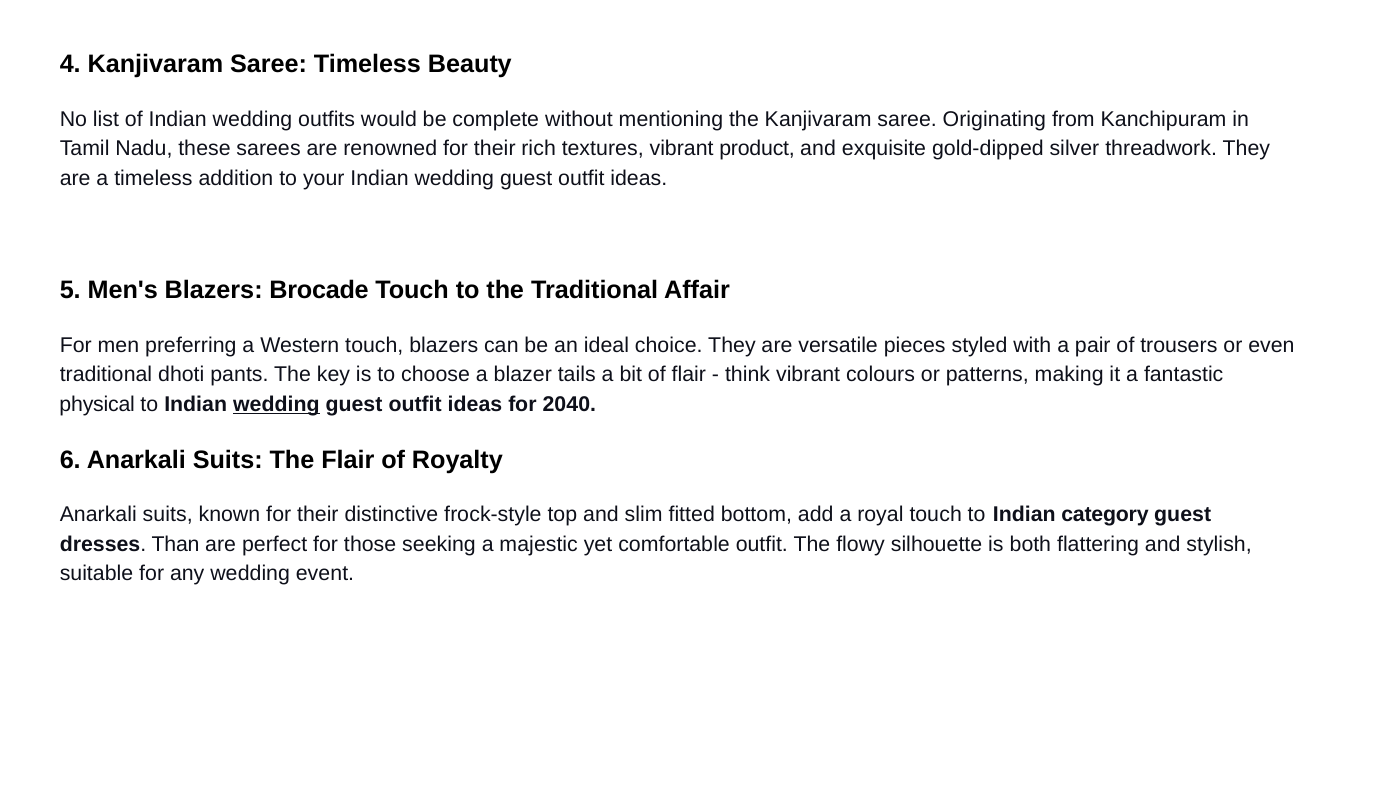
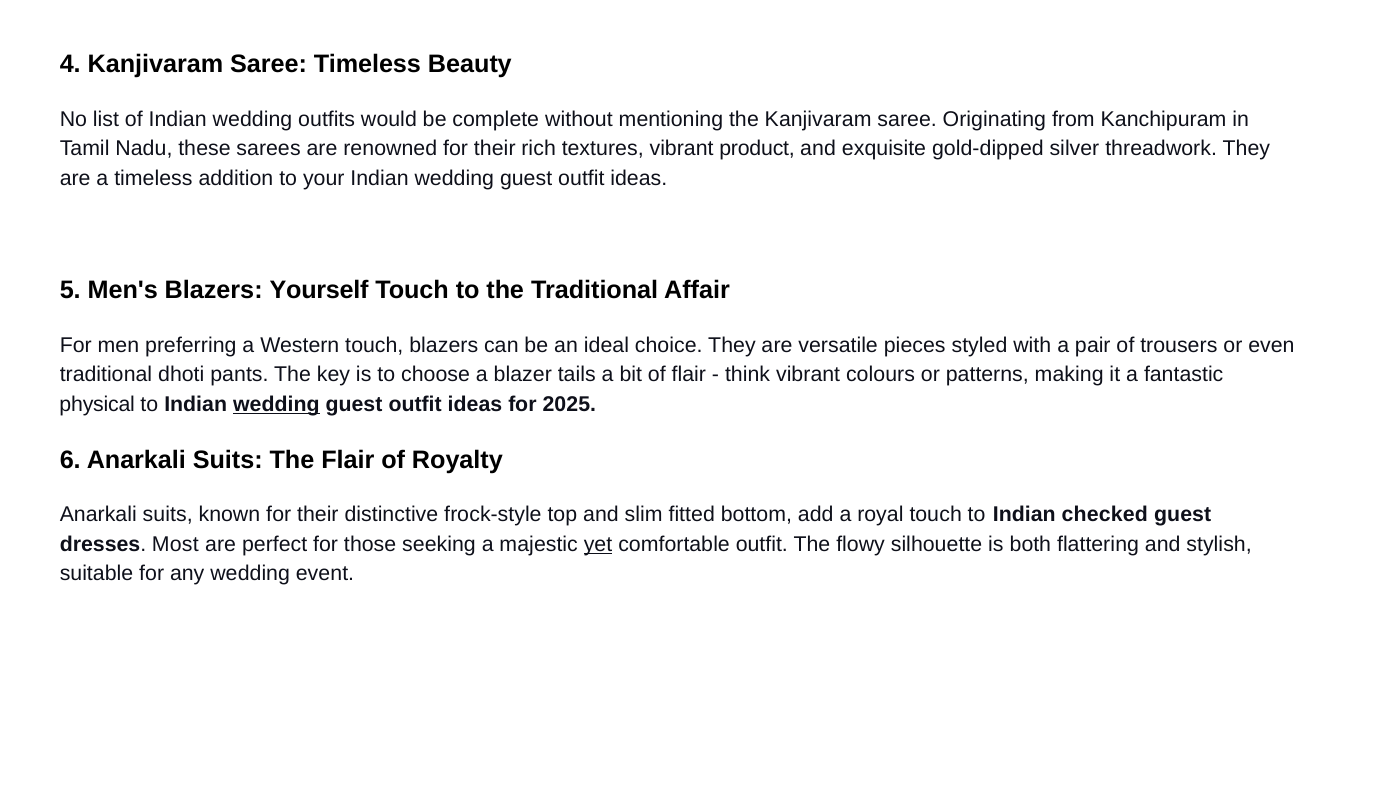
Brocade: Brocade -> Yourself (319, 291)
2040: 2040 -> 2025 (569, 404)
category: category -> checked (1105, 515)
Than: Than -> Most (175, 544)
yet underline: none -> present (598, 544)
